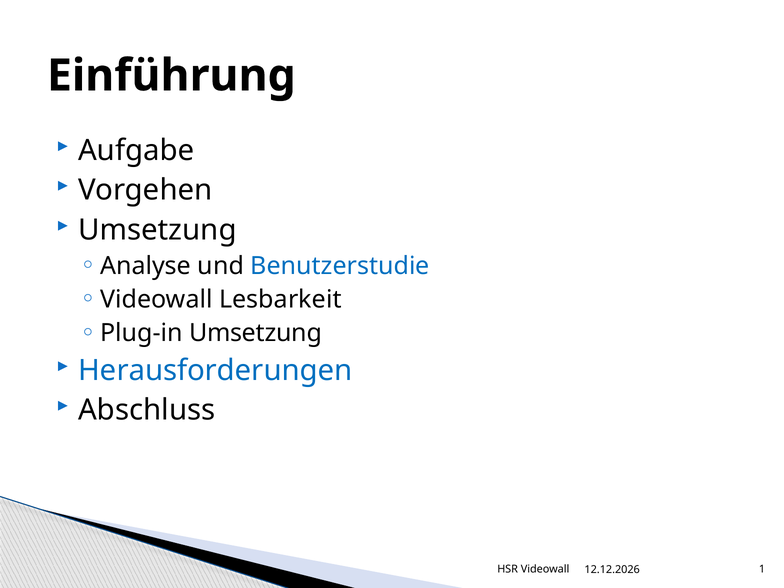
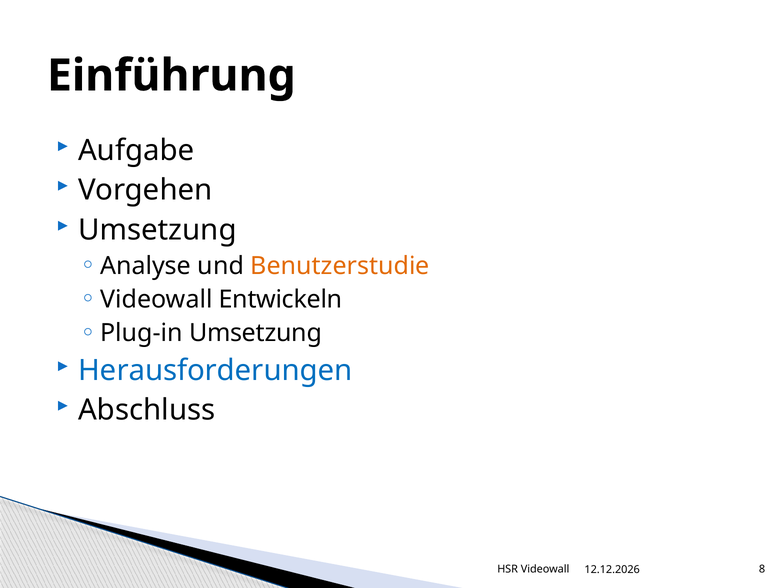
Benutzerstudie colour: blue -> orange (340, 266)
Lesbarkeit: Lesbarkeit -> Entwickeln (280, 300)
1: 1 -> 8 (762, 569)
